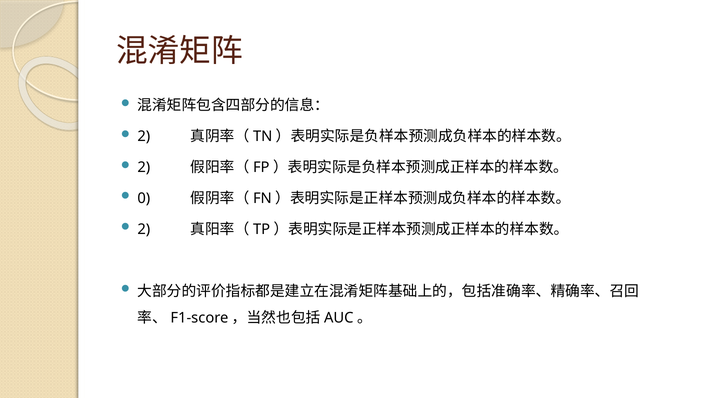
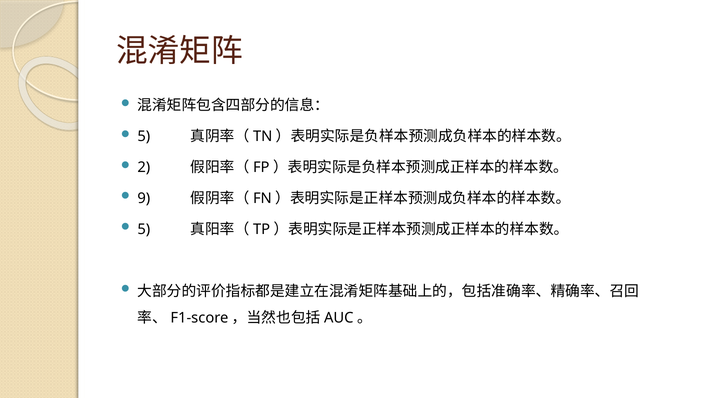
2: 2 -> 5 (144, 136)
0: 0 -> 9 (144, 198)
2: 2 -> 5 (144, 229)
